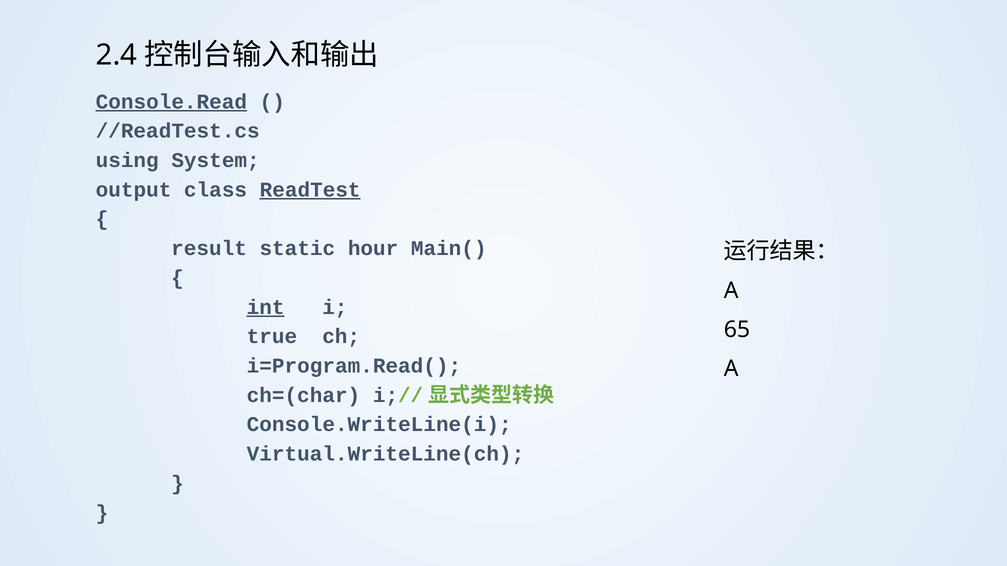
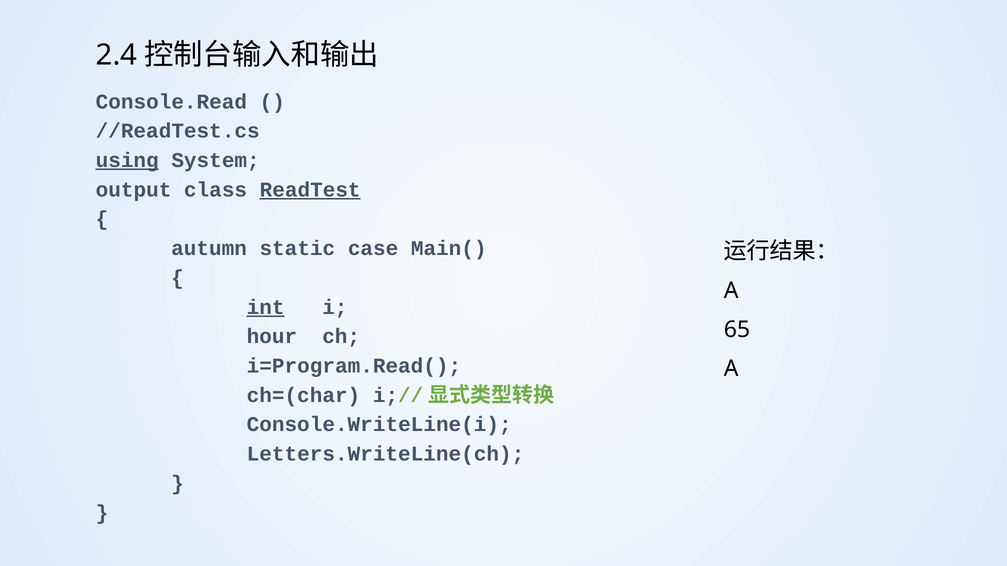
Console.Read underline: present -> none (171, 102)
using underline: none -> present (127, 160)
result: result -> autumn (209, 249)
hour: hour -> case (373, 249)
true: true -> hour (272, 337)
Virtual.WriteLine(ch: Virtual.WriteLine(ch -> Letters.WriteLine(ch (385, 454)
